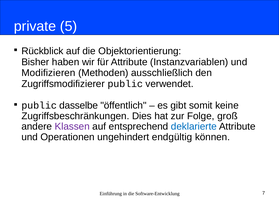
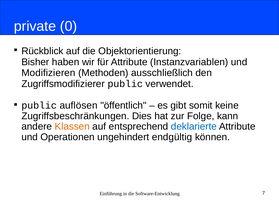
5: 5 -> 0 (69, 26)
dasselbe: dasselbe -> auflösen (79, 106)
groß: groß -> kann (228, 116)
Klassen colour: purple -> orange (72, 127)
